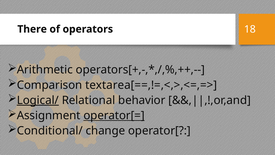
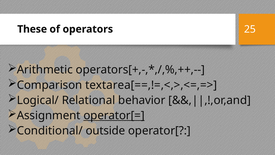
There: There -> These (32, 29)
18: 18 -> 25 (250, 29)
Logical/ underline: present -> none (38, 100)
change: change -> outside (105, 131)
